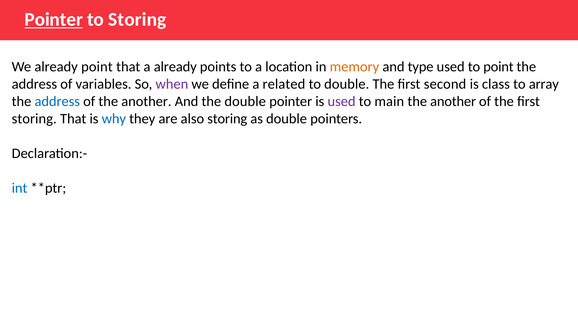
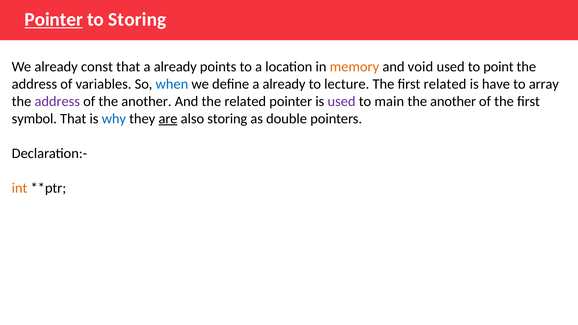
already point: point -> const (97, 67)
type: type -> void (420, 67)
when colour: purple -> blue (172, 84)
define a related: related -> already (284, 84)
to double: double -> lecture (347, 84)
first second: second -> related (445, 84)
class: class -> have (496, 84)
address colour: blue -> purple (57, 101)
the double: double -> related (245, 101)
storing: storing -> symbol (34, 119)
are underline: none -> present (168, 119)
int colour: blue -> orange (20, 188)
